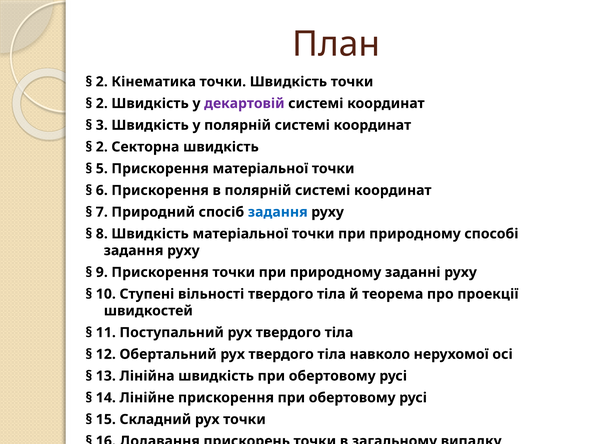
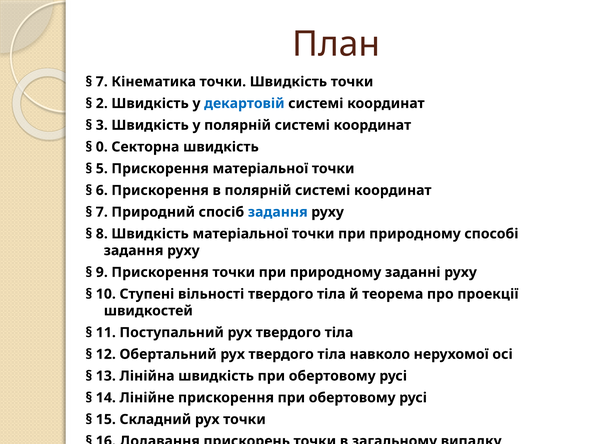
2: 2 -> 7 (102, 82)
декартовій colour: purple -> blue (244, 104)
2: 2 -> 0 (102, 147)
